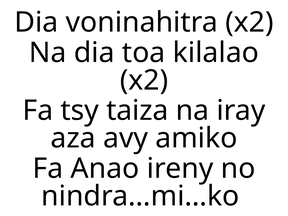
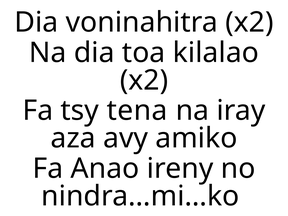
taiza: taiza -> tena (137, 111)
